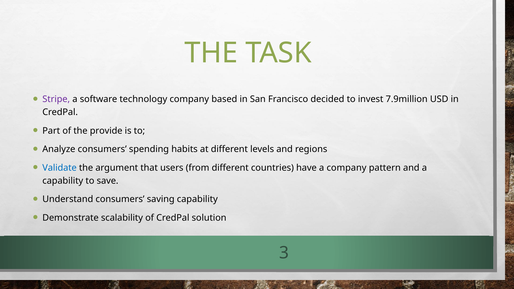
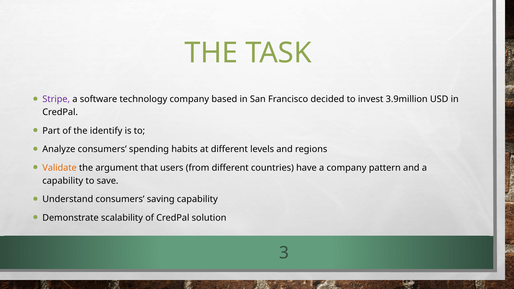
7.9million: 7.9million -> 3.9million (407, 99)
provide: provide -> identify (106, 131)
Validate colour: blue -> orange (60, 168)
